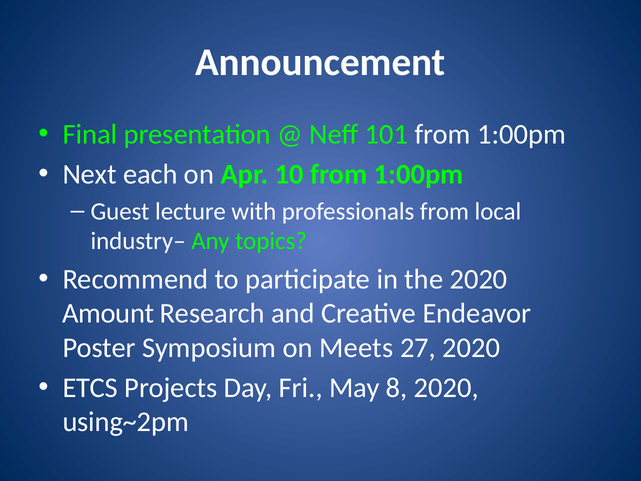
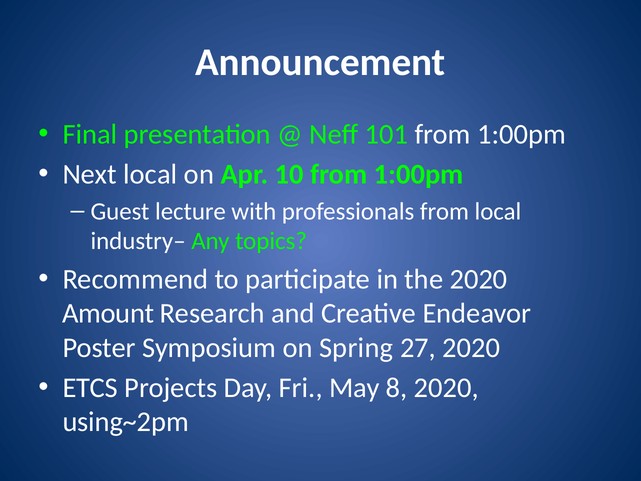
Next each: each -> local (150, 174)
Meets: Meets -> Spring (356, 347)
